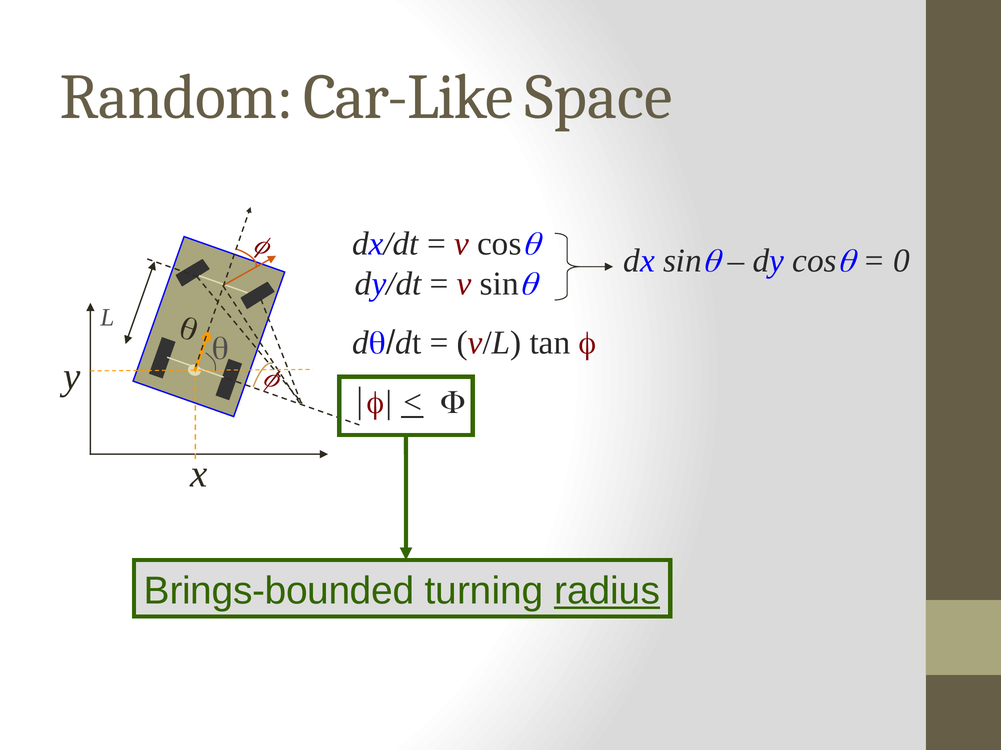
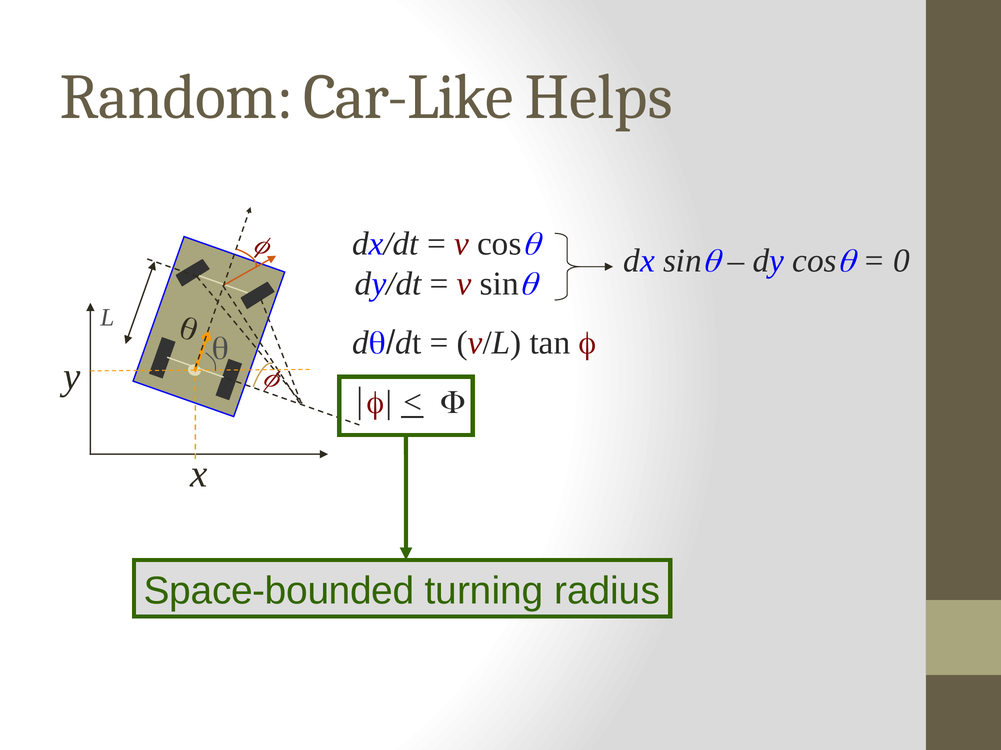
Space: Space -> Helps (599, 97)
Brings-bounded: Brings-bounded -> Space-bounded (279, 592)
radius underline: present -> none (607, 592)
